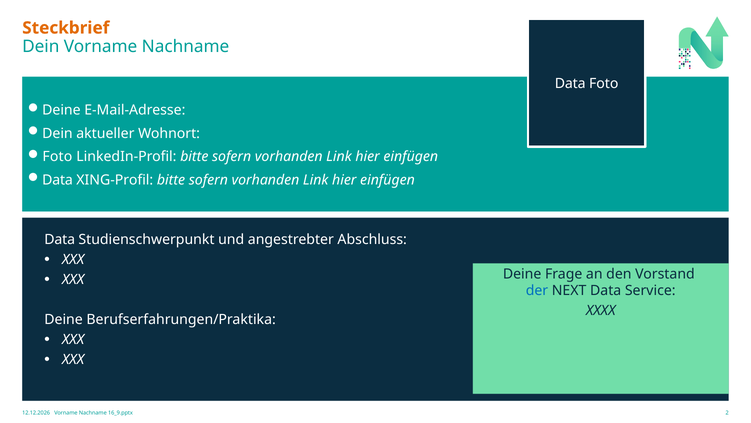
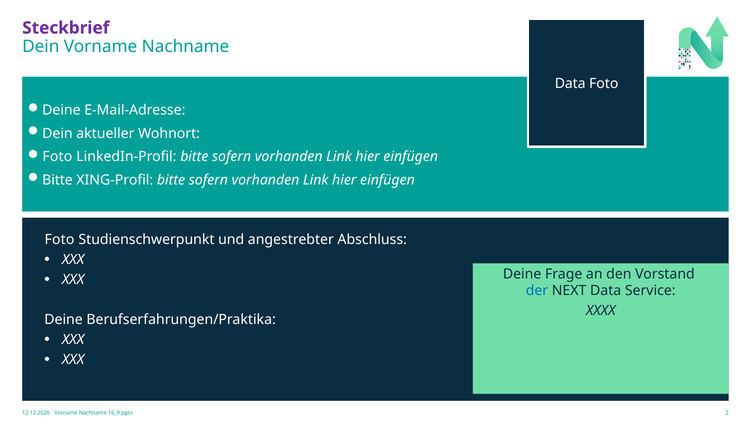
Steckbrief colour: orange -> purple (66, 28)
Data: Data -> Bitte (57, 180)
Data: Data -> Foto (60, 239)
